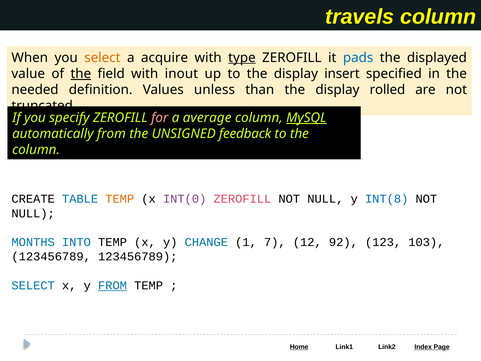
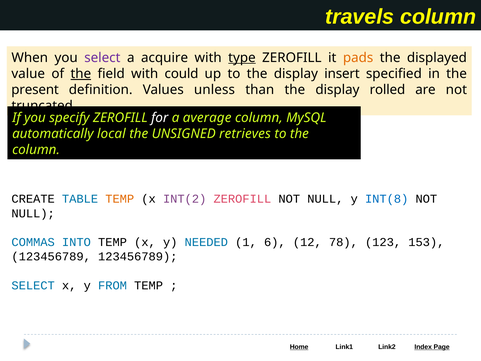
select colour: orange -> purple (102, 58)
pads colour: blue -> orange (358, 58)
inout: inout -> could (182, 74)
needed: needed -> present (35, 90)
for colour: pink -> white (160, 118)
MySQL underline: present -> none (306, 118)
automatically from: from -> local (111, 134)
feedback: feedback -> retrieves (245, 134)
INT(0: INT(0 -> INT(2 (185, 199)
MONTHS: MONTHS -> COMMAS (33, 242)
CHANGE: CHANGE -> NEEDED (206, 242)
7: 7 -> 6 (275, 242)
92: 92 -> 78 (343, 242)
103: 103 -> 153 (426, 242)
FROM underline: present -> none (113, 285)
